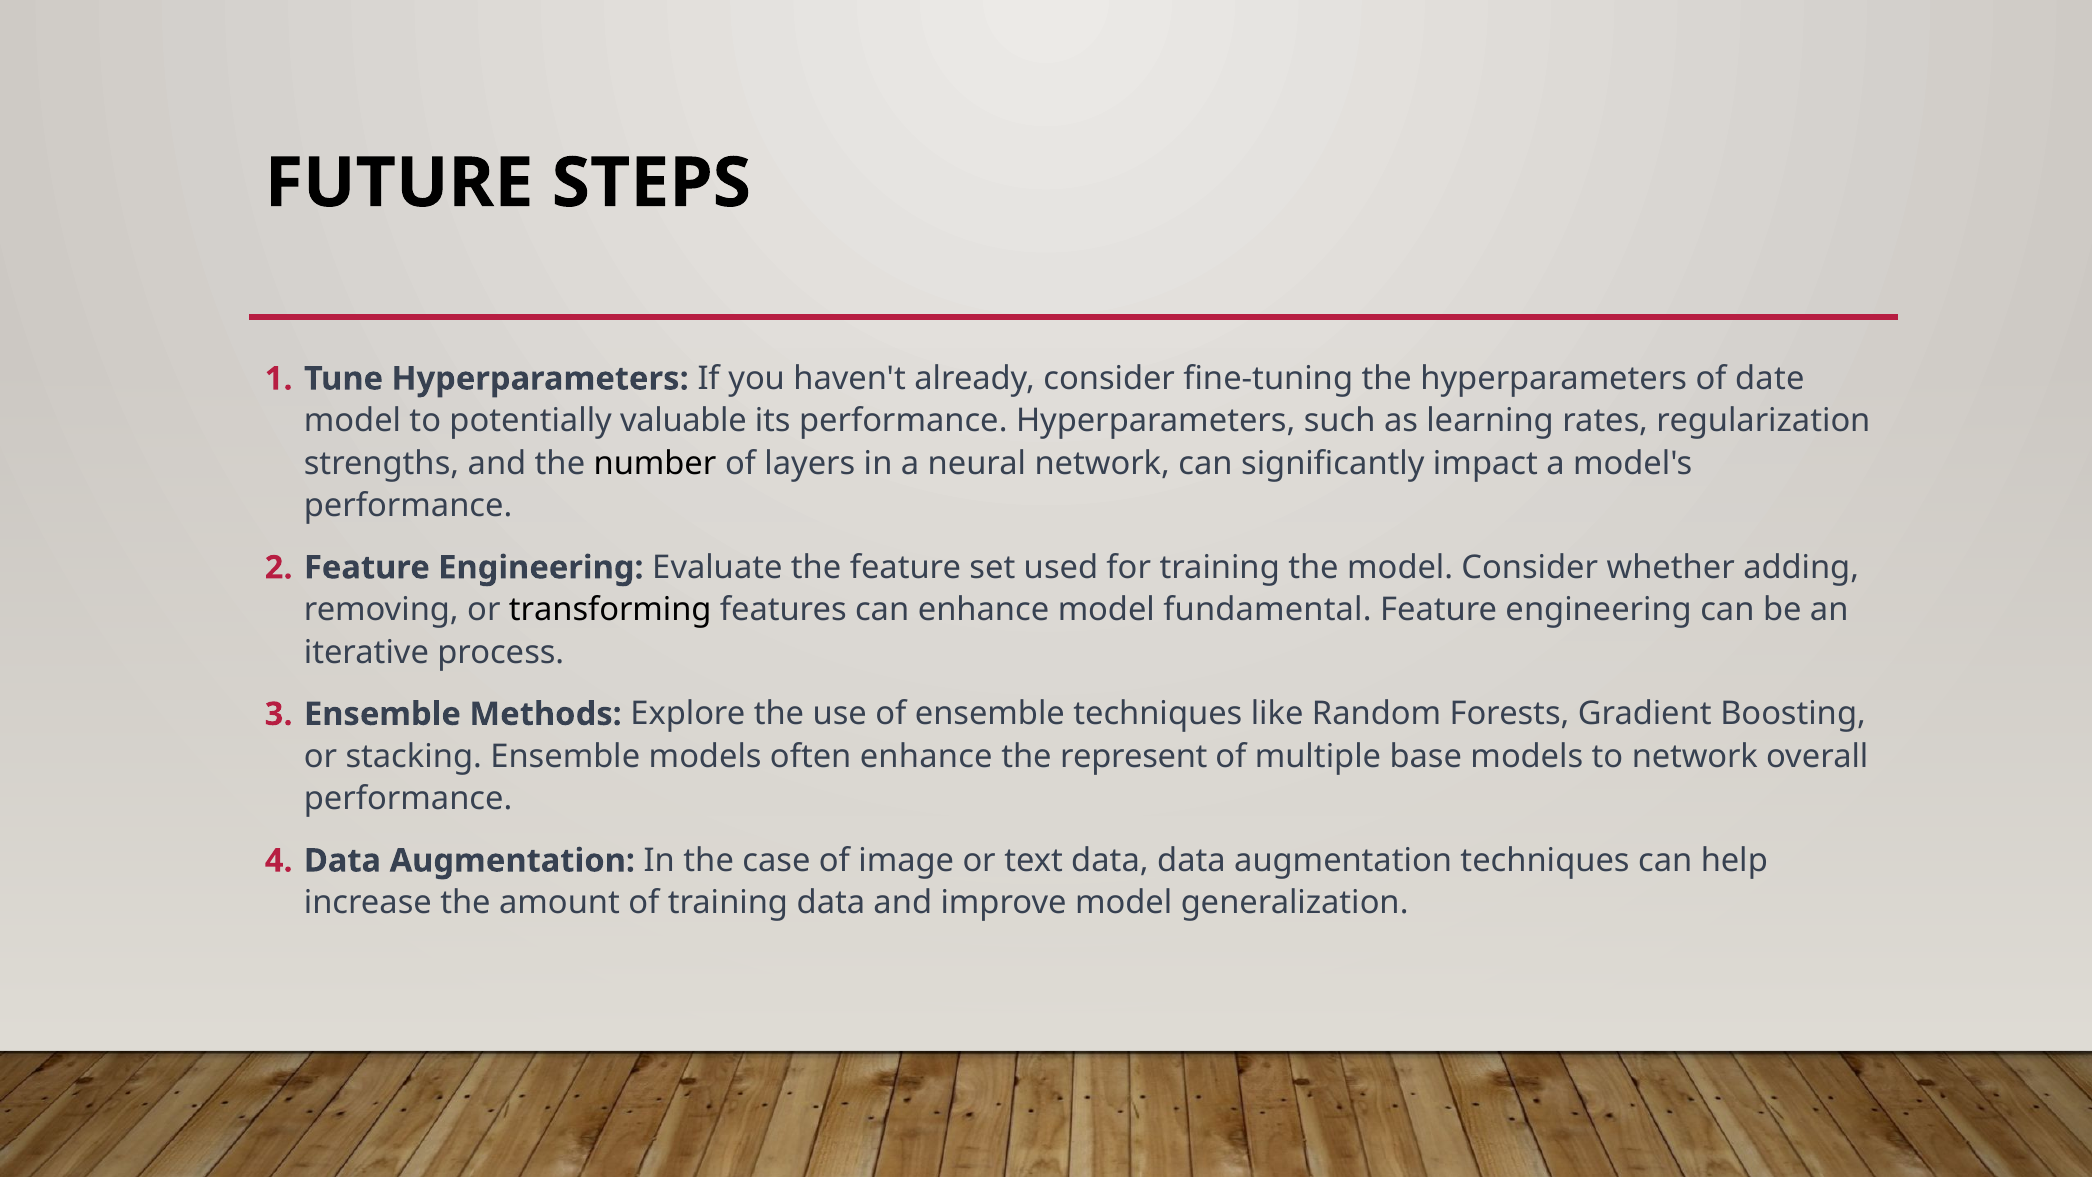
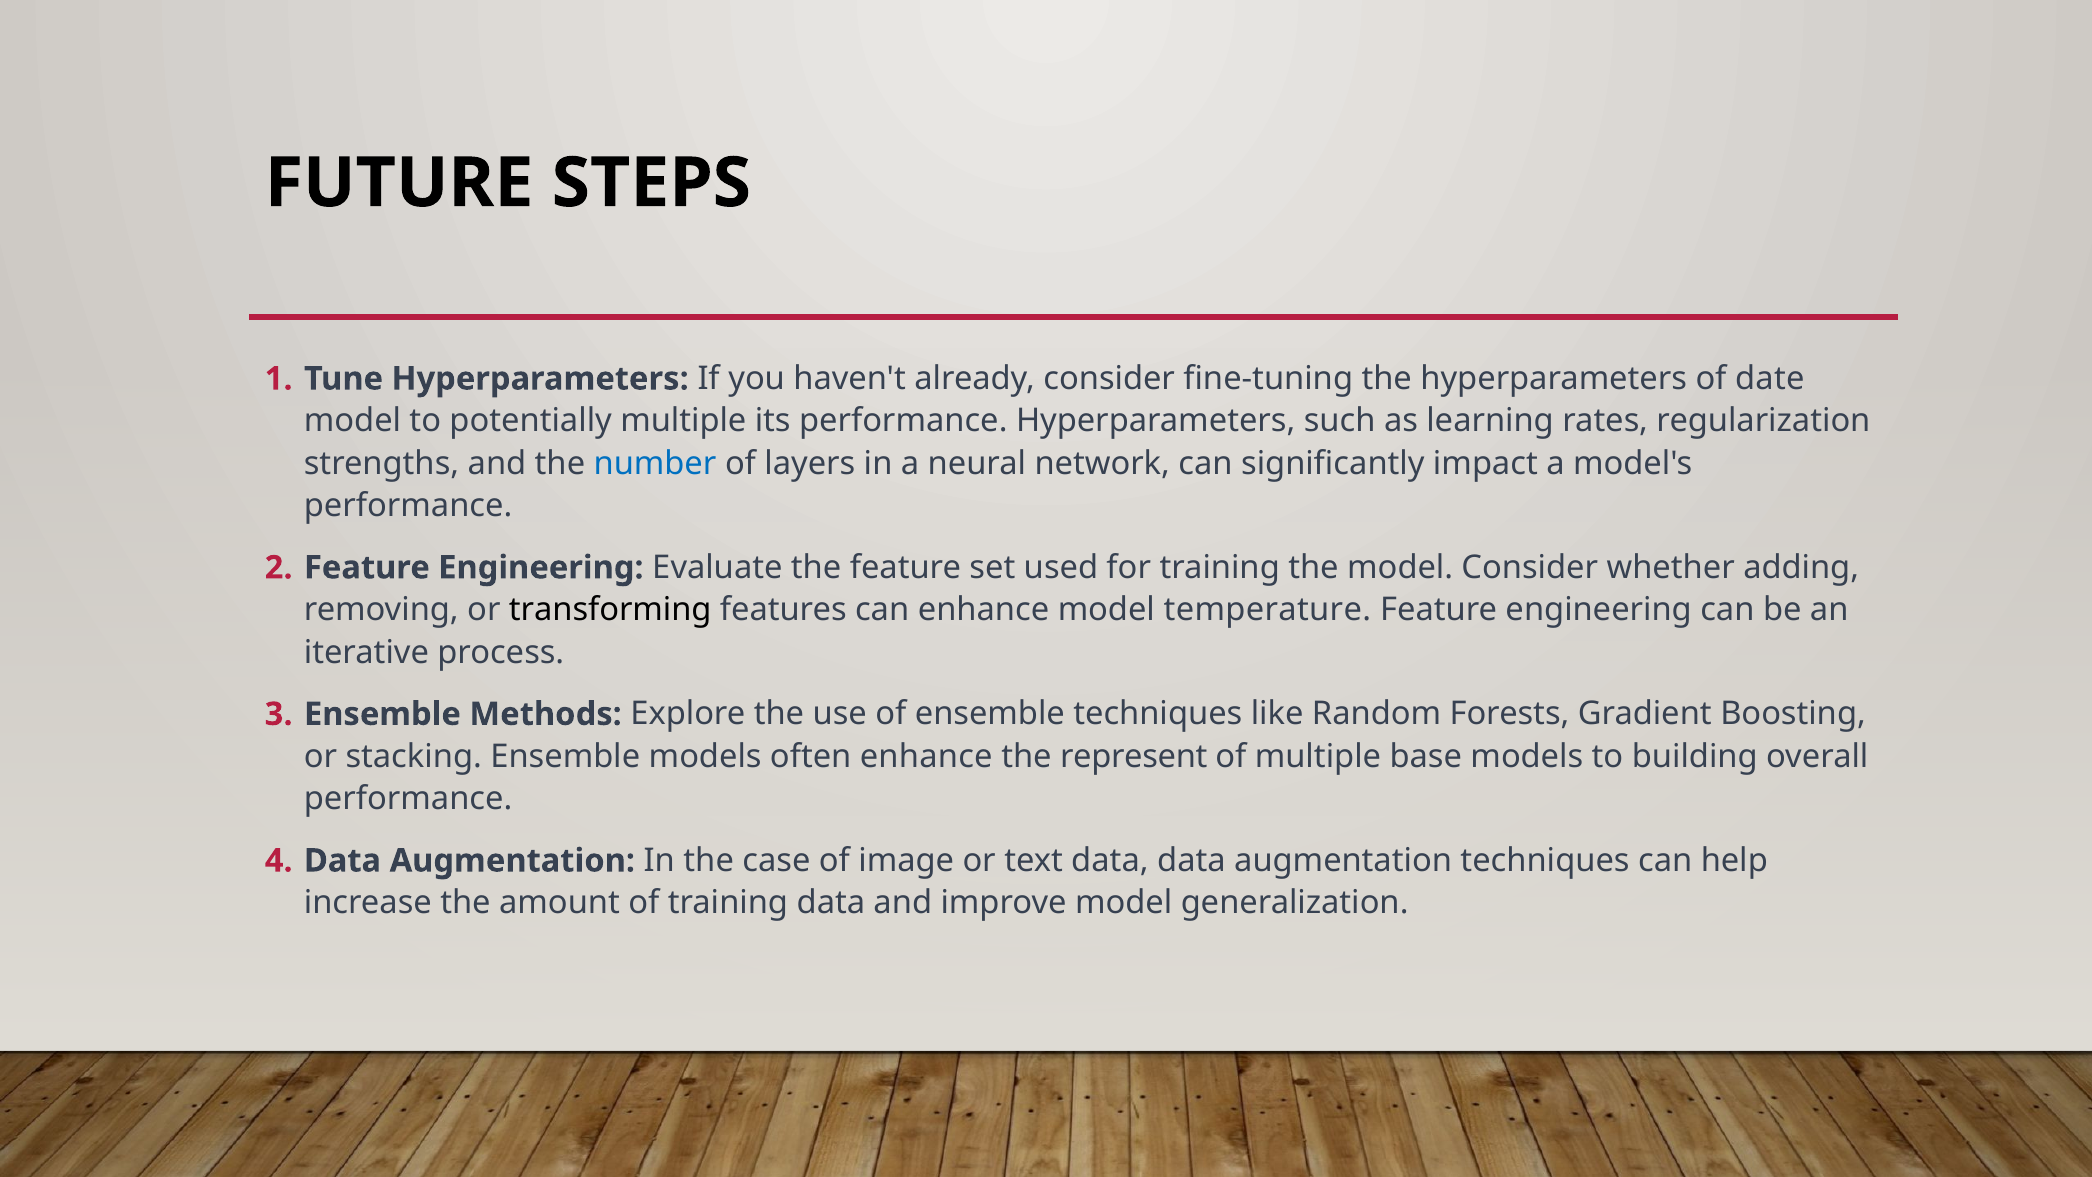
potentially valuable: valuable -> multiple (683, 421)
number colour: black -> blue (655, 463)
fundamental: fundamental -> temperature (1267, 610)
to network: network -> building (1695, 756)
